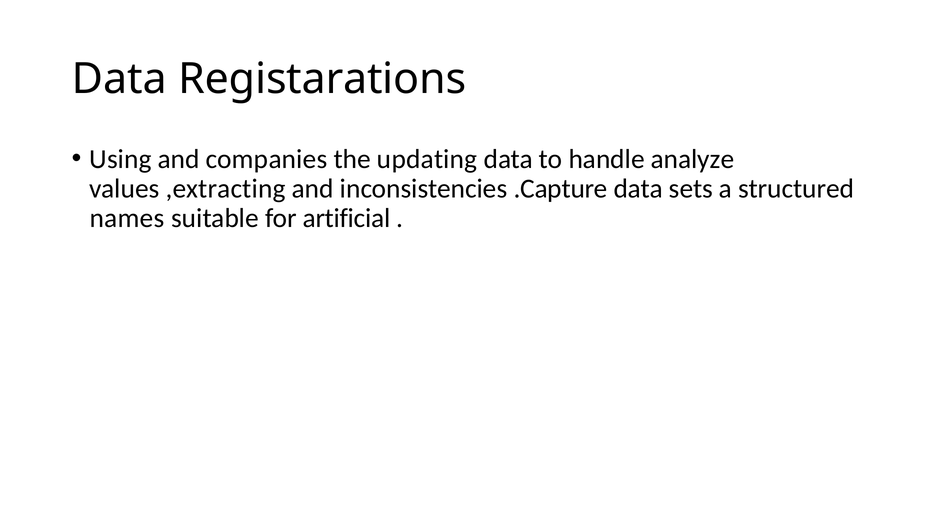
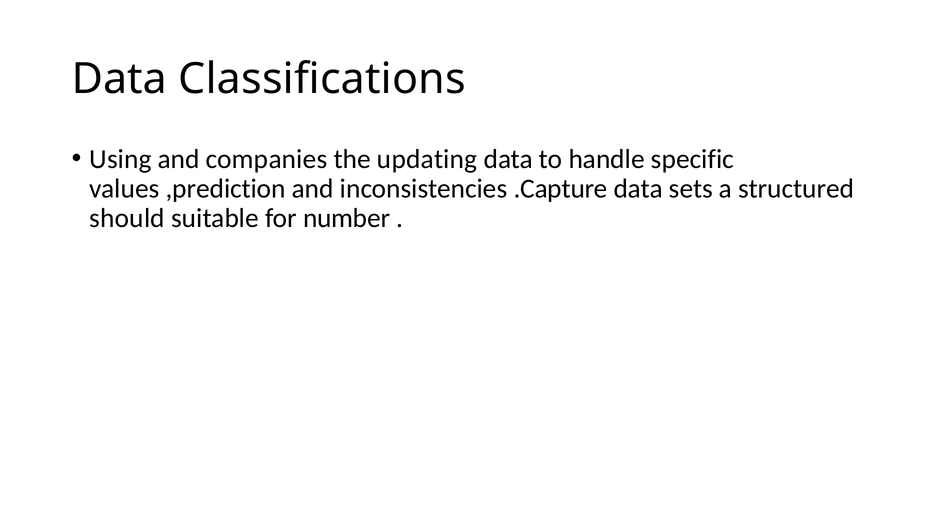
Registarations: Registarations -> Classifications (322, 79)
analyze: analyze -> specific (692, 159)
,extracting: ,extracting -> ,prediction (226, 189)
names: names -> should (127, 218)
artificial: artificial -> number (347, 218)
